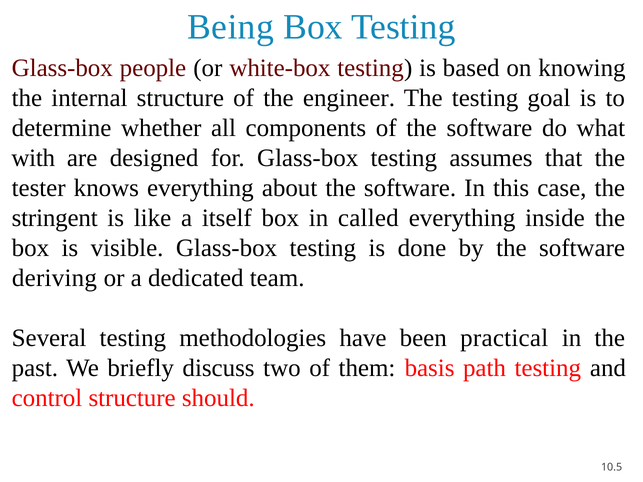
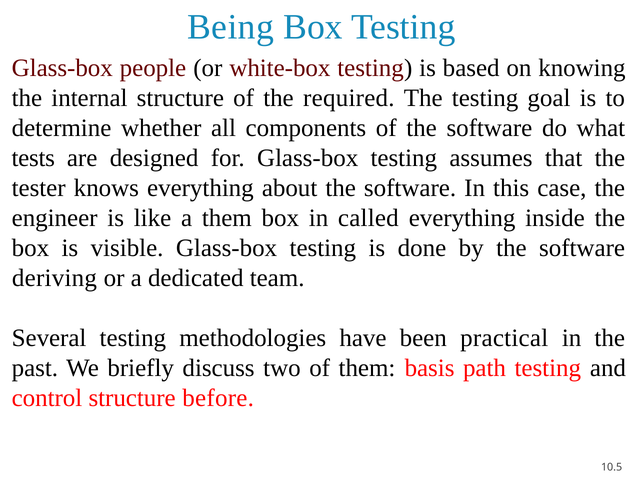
engineer: engineer -> required (349, 98)
with: with -> tests (33, 158)
stringent: stringent -> engineer (55, 218)
a itself: itself -> them (227, 218)
should: should -> before (218, 398)
